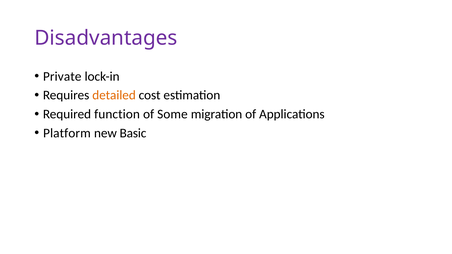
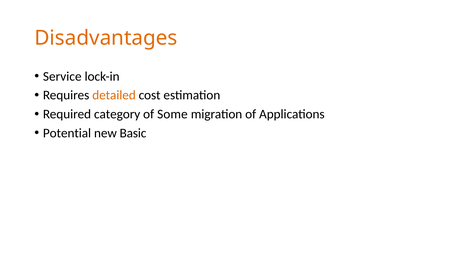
Disadvantages colour: purple -> orange (106, 38)
Private: Private -> Service (62, 76)
function: function -> category (117, 114)
Platform: Platform -> Potential (67, 133)
